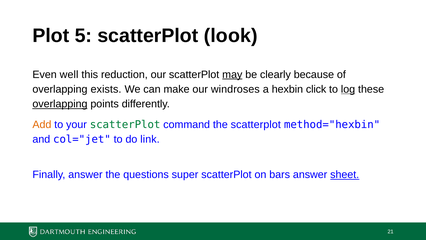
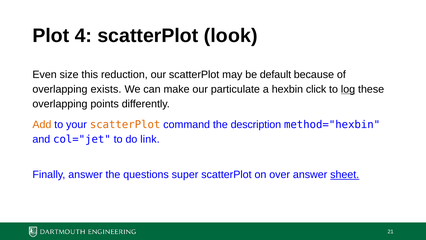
5: 5 -> 4 (83, 36)
well: well -> size (69, 74)
may underline: present -> none (232, 74)
clearly: clearly -> default (276, 74)
windroses: windroses -> particulate (235, 89)
overlapping underline: present -> none (60, 104)
scatterPlot colour: green -> orange (125, 124)
the scatterplot: scatterplot -> description (256, 124)
bars: bars -> over (280, 174)
